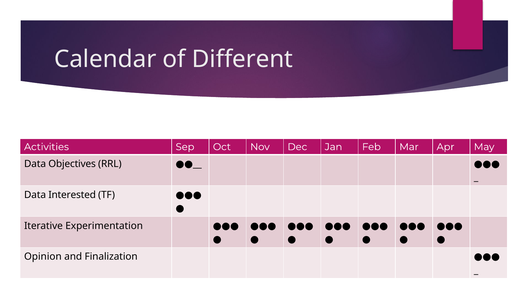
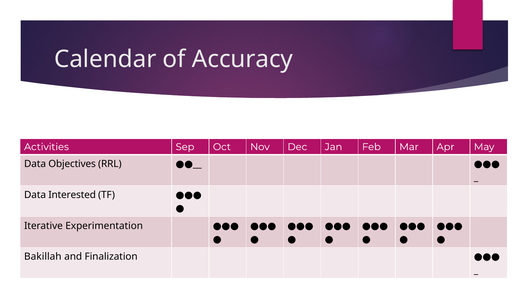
Different: Different -> Accuracy (242, 59)
Opinion: Opinion -> Bakillah (43, 257)
